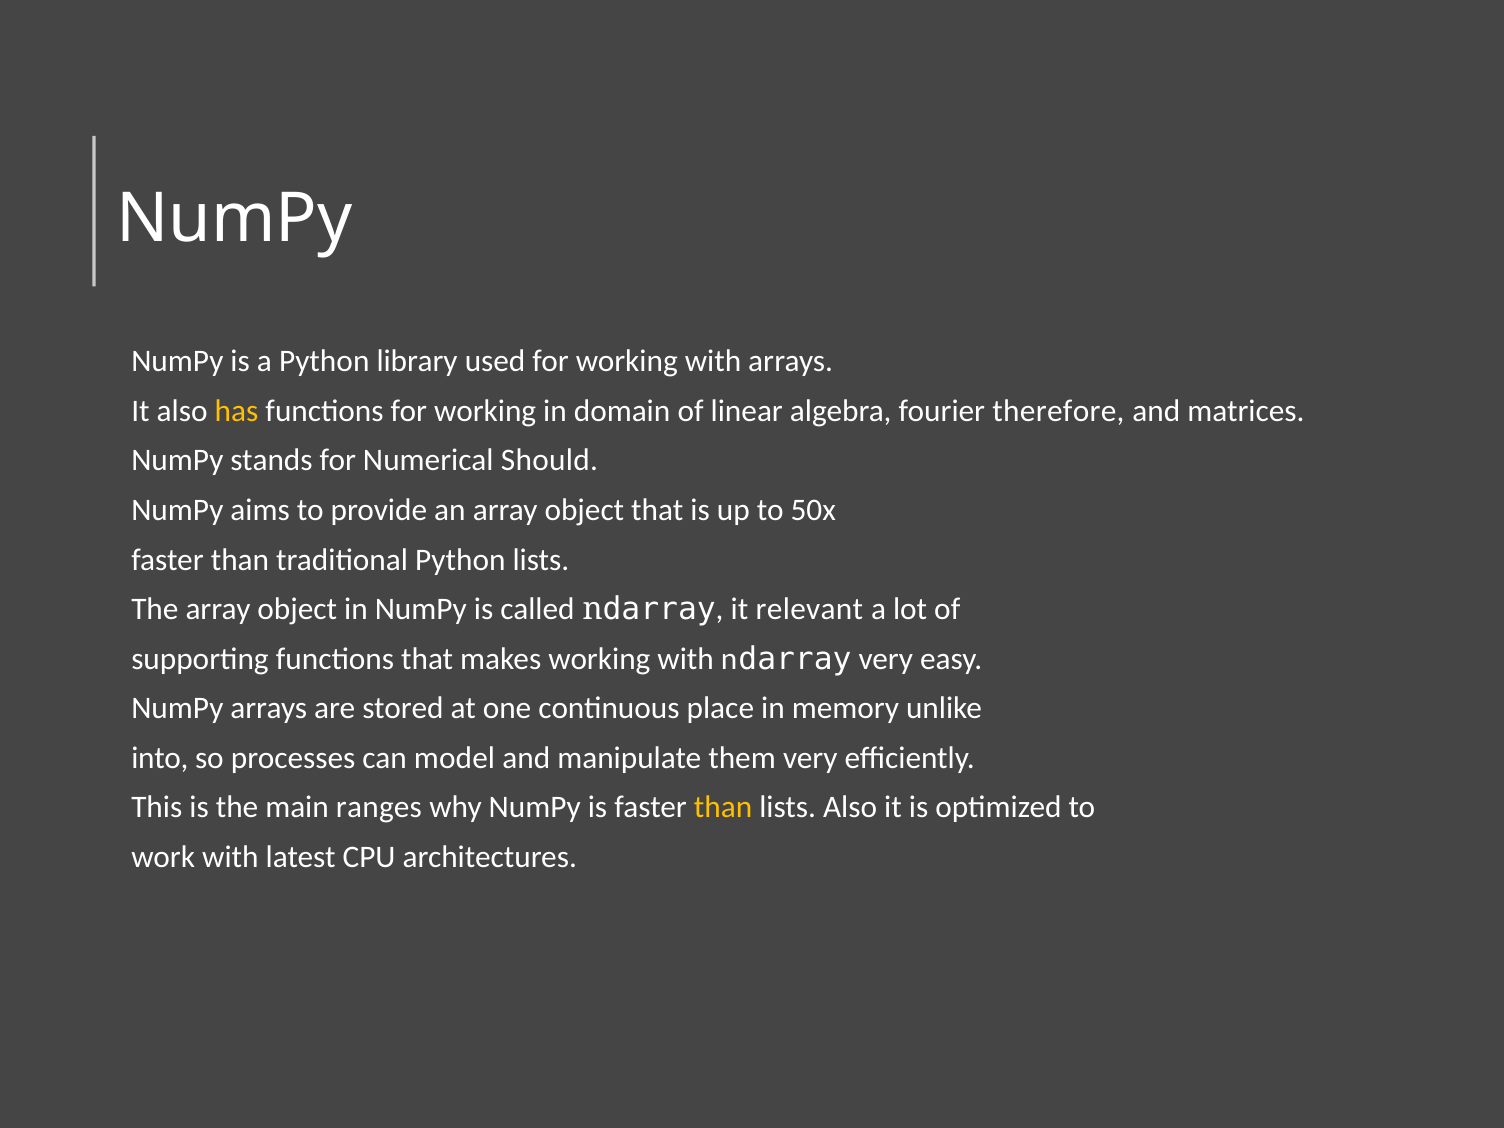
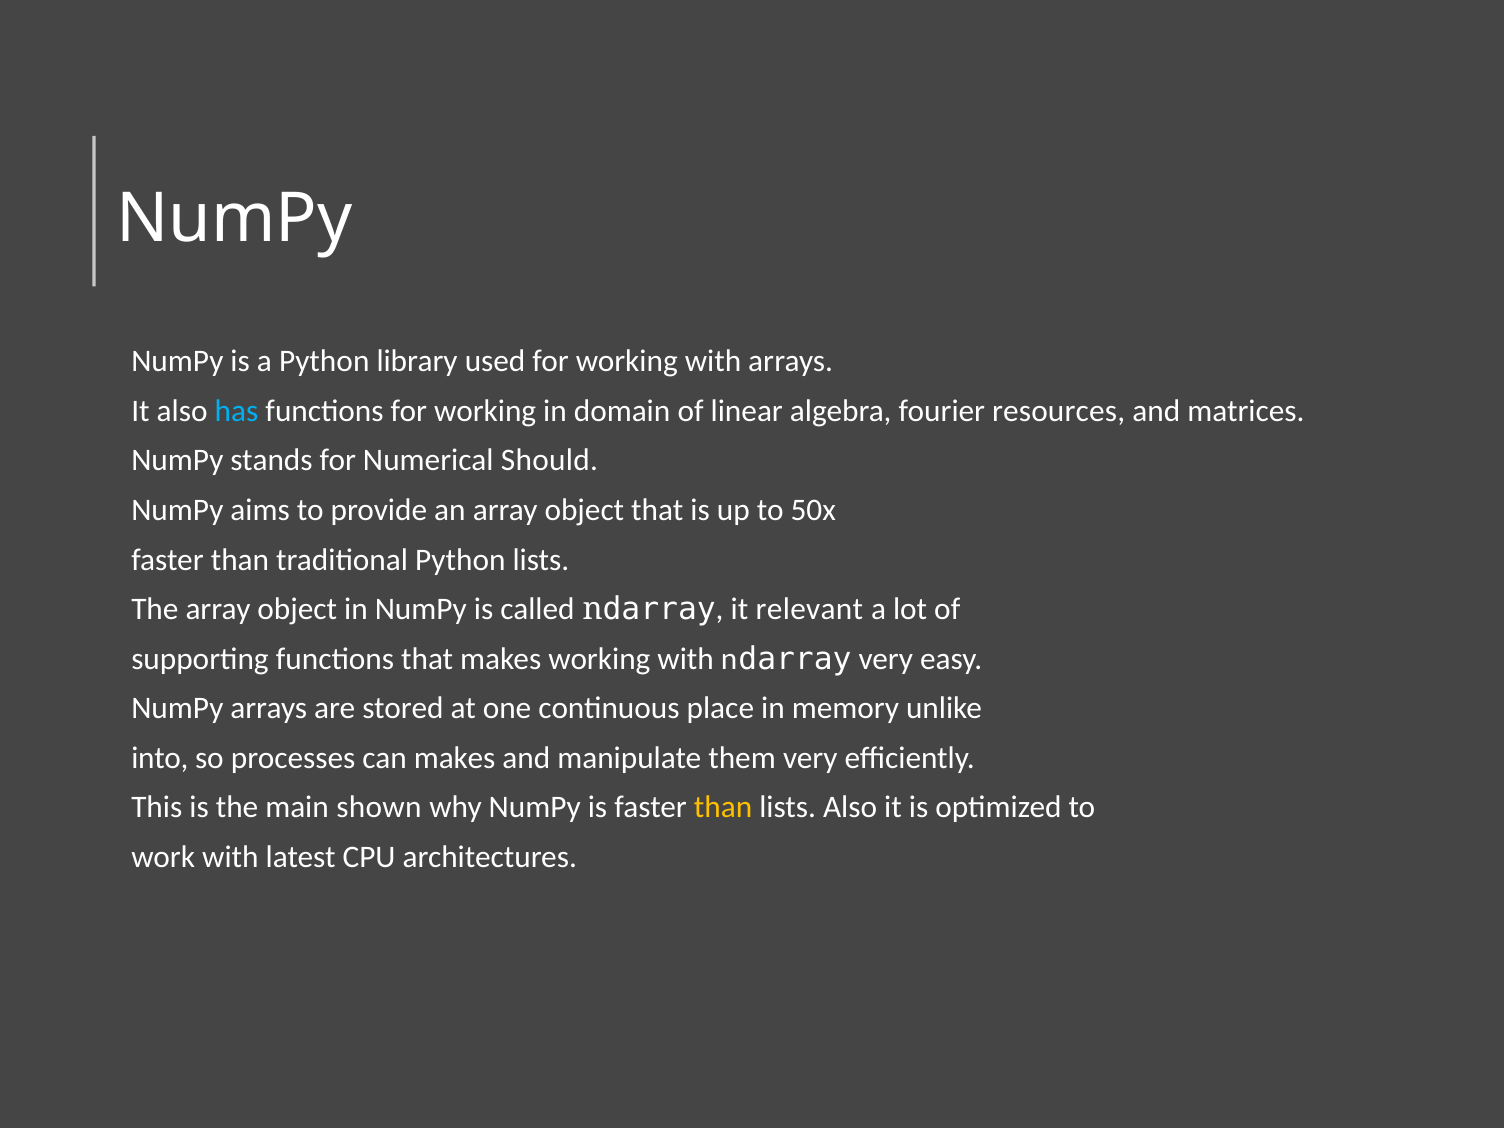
has colour: yellow -> light blue (237, 411)
therefore: therefore -> resources (1059, 411)
can model: model -> makes (455, 758)
ranges: ranges -> shown (379, 808)
